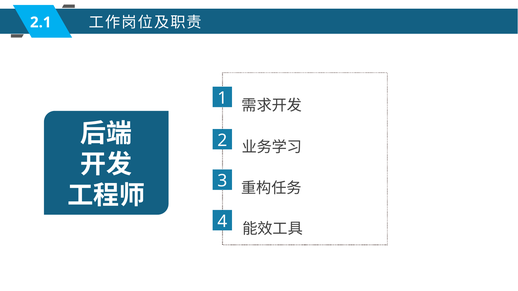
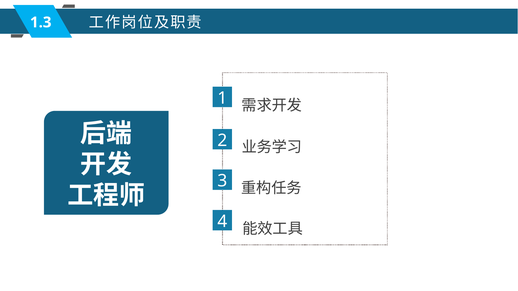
2.1: 2.1 -> 1.3 (41, 22)
